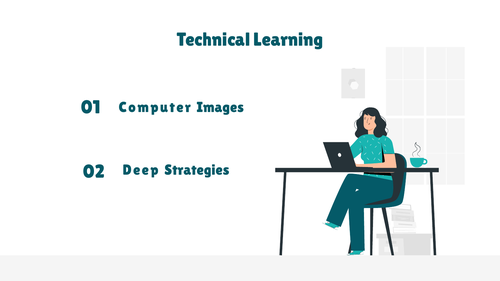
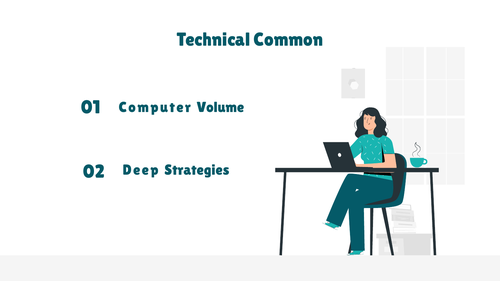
Learning: Learning -> Common (288, 40)
Images: Images -> Volume (220, 108)
